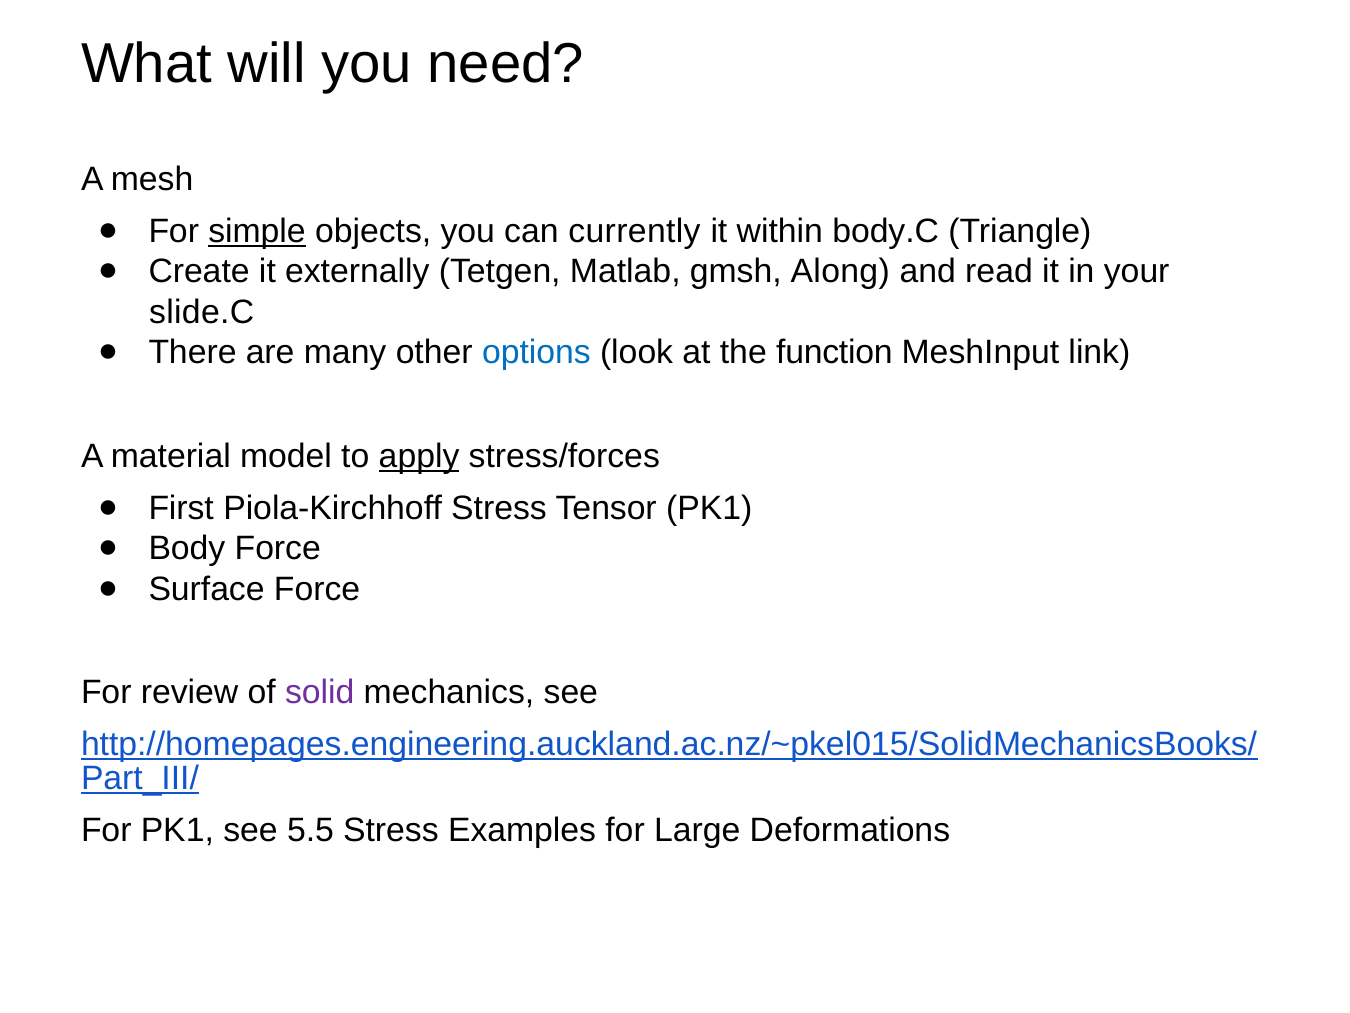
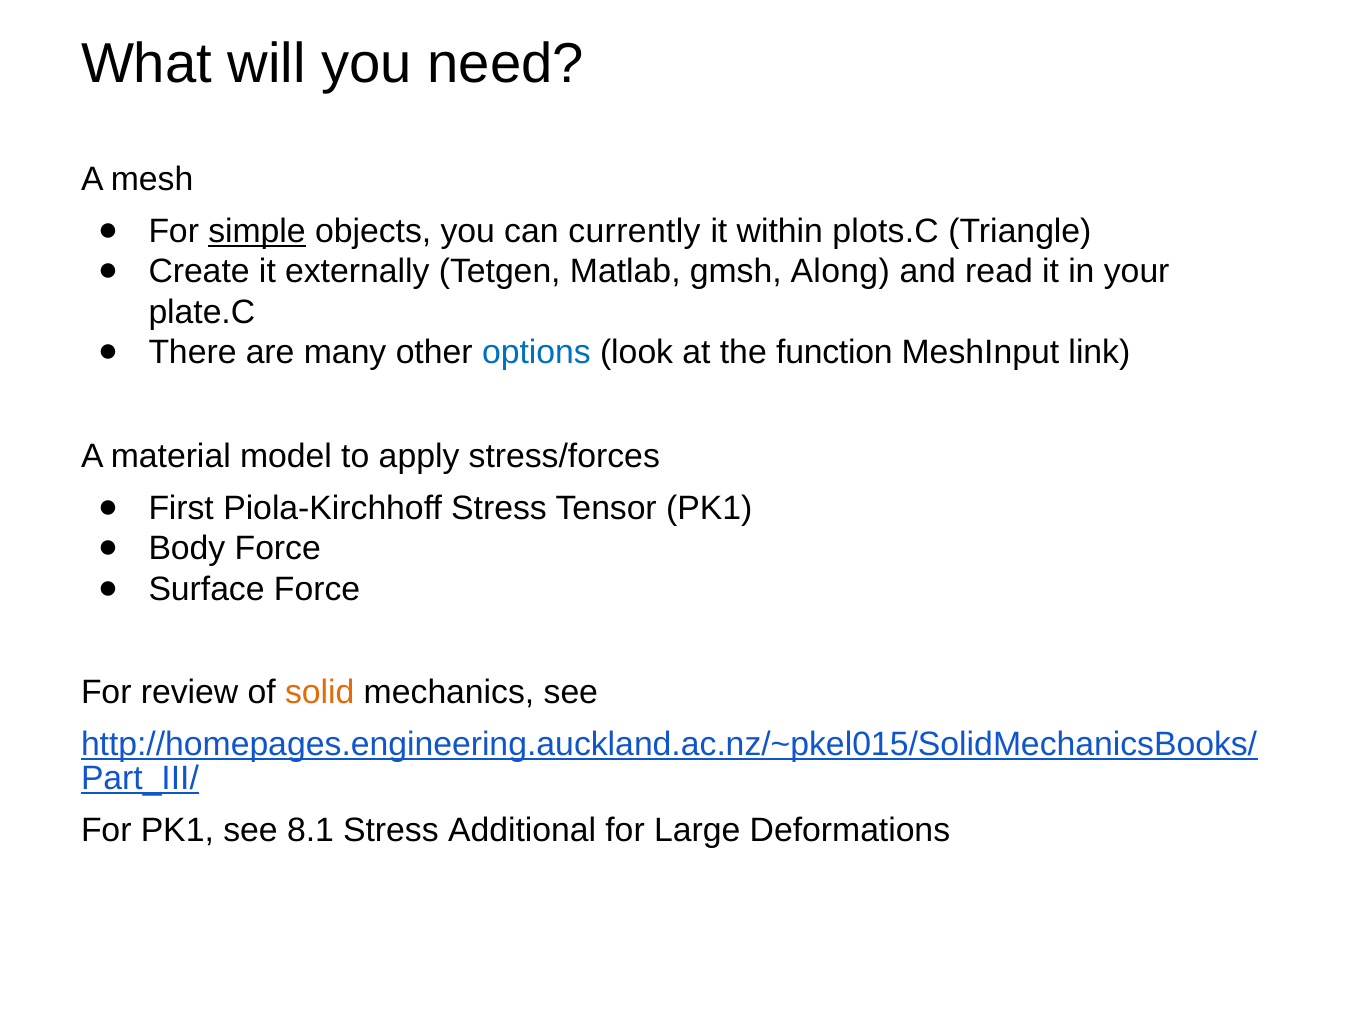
body.C: body.C -> plots.C (886, 231)
slide.C: slide.C -> plate.C (202, 312)
apply underline: present -> none (419, 456)
solid colour: purple -> orange (320, 692)
5.5: 5.5 -> 8.1 (310, 830)
Examples: Examples -> Additional (522, 830)
